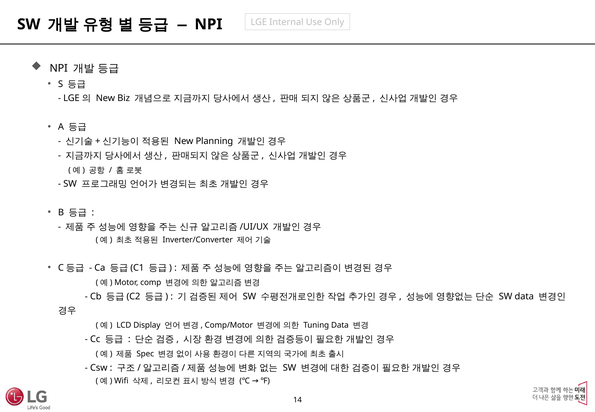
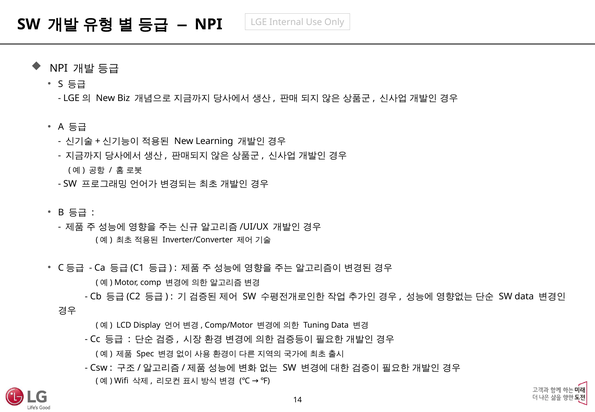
Planning: Planning -> Learning (214, 141)
